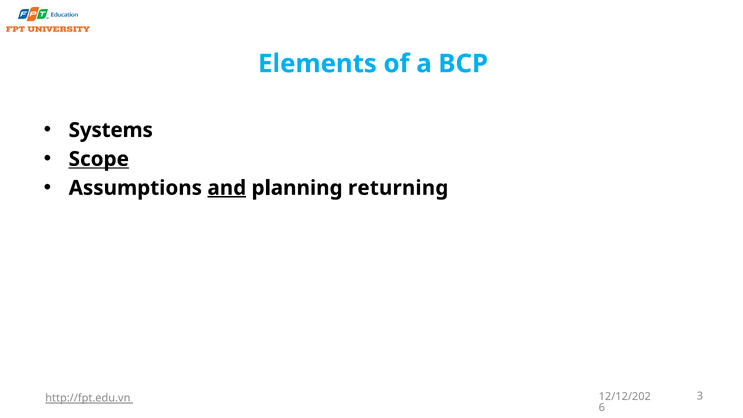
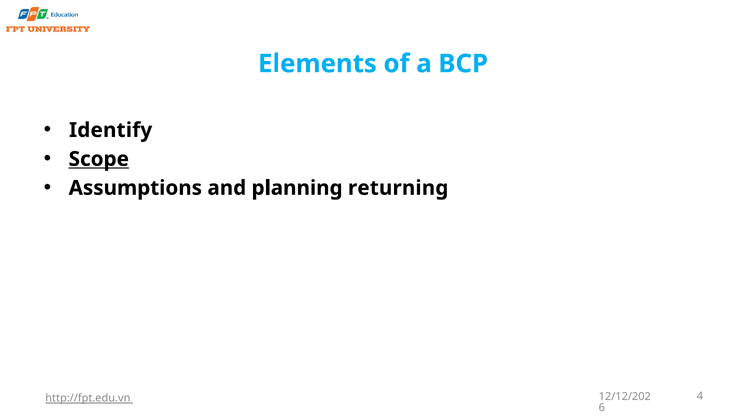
Systems: Systems -> Identify (111, 130)
and underline: present -> none (227, 188)
3: 3 -> 4 (700, 396)
